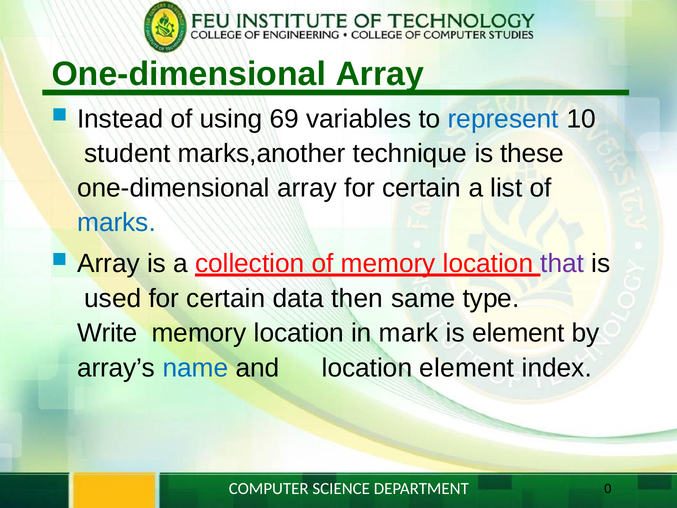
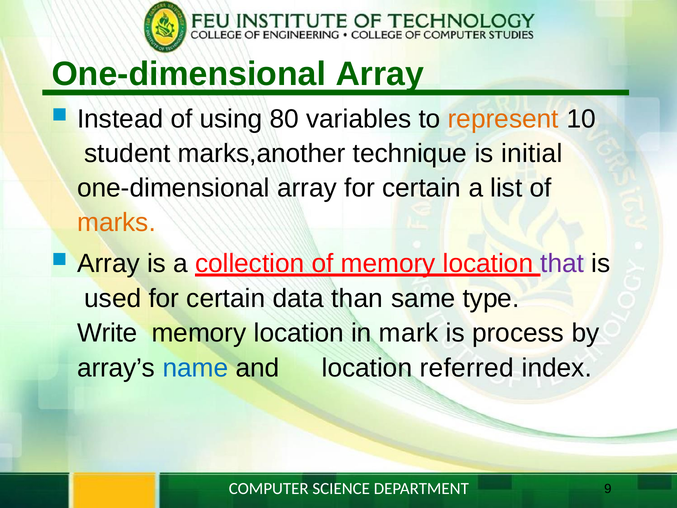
69: 69 -> 80 (284, 119)
represent colour: blue -> orange (503, 119)
these: these -> initial (532, 154)
marks colour: blue -> orange (117, 223)
then: then -> than (357, 298)
is element: element -> process (518, 333)
location element: element -> referred (467, 368)
0: 0 -> 9 (608, 489)
